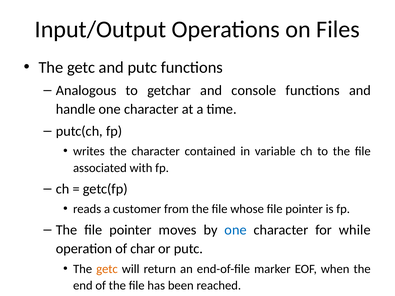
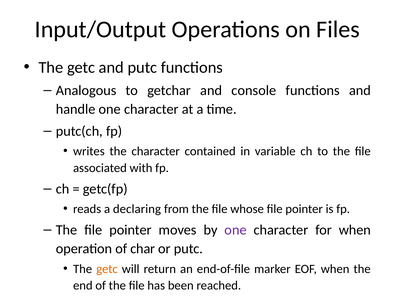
customer: customer -> declaring (137, 209)
one colour: blue -> purple (236, 230)
for while: while -> when (355, 230)
